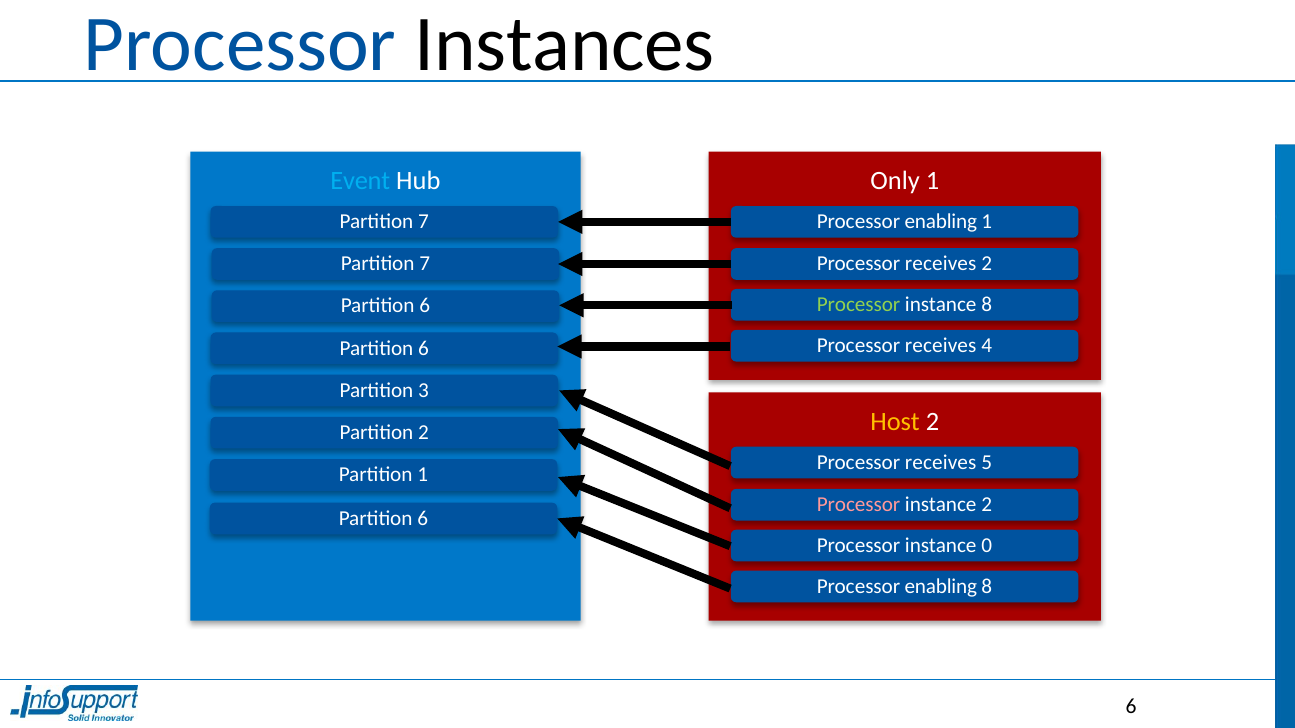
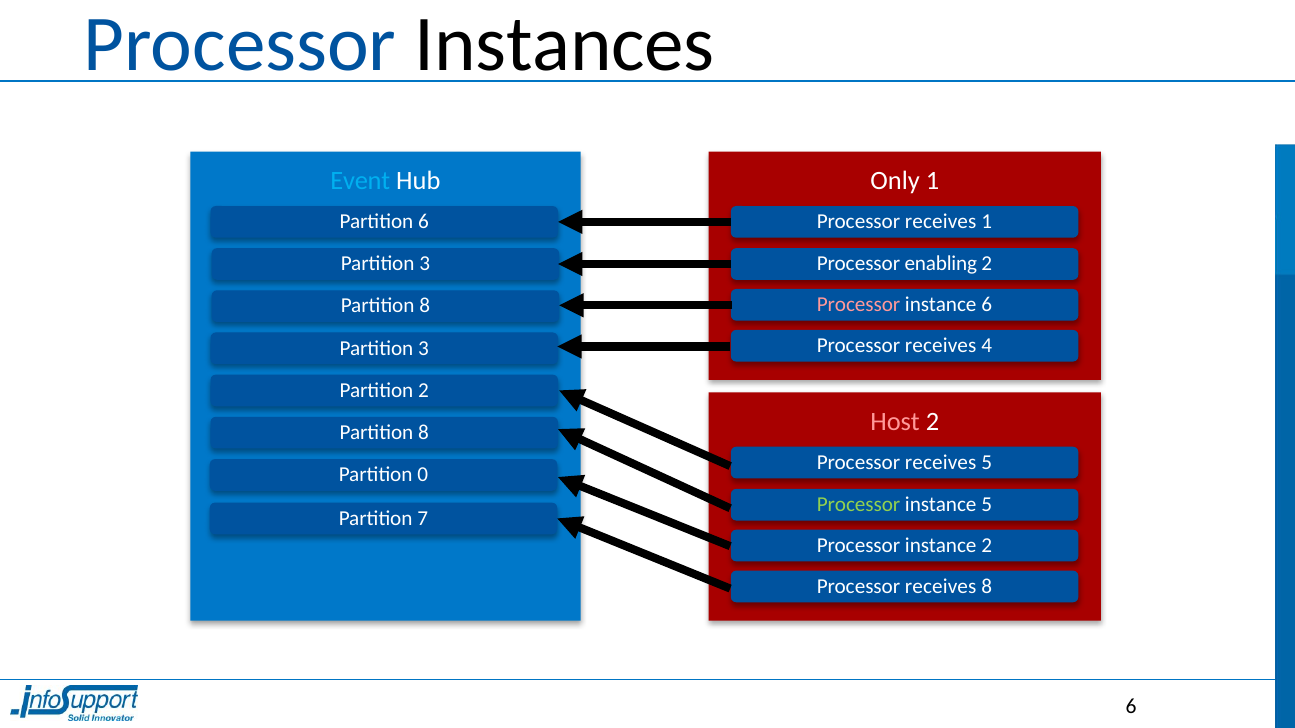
7: 7 -> 6 (423, 222)
enabling: enabling -> receives (941, 222)
7: 7 -> 3 (425, 264)
receives: receives -> enabling (941, 264)
Processor colour: light green -> pink (859, 305)
instance 8: 8 -> 6 (987, 305)
6: 6 -> 8 (425, 306)
6: 6 -> 3 (423, 348)
Partition 3: 3 -> 2 (423, 391)
Host colour: yellow -> pink (895, 422)
2: 2 -> 8 (423, 433)
Partition 1: 1 -> 0 (423, 475)
Processor colour: pink -> light green (859, 505)
instance 2: 2 -> 5 (987, 505)
6: 6 -> 7 (423, 519)
instance 0: 0 -> 2 (987, 546)
enabling: enabling -> receives (941, 587)
